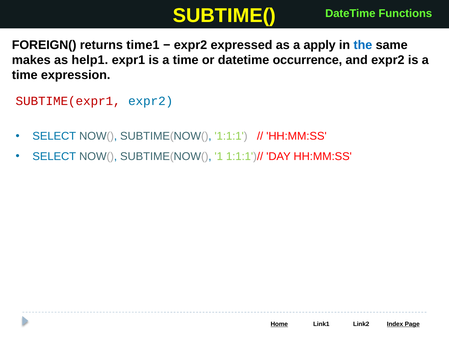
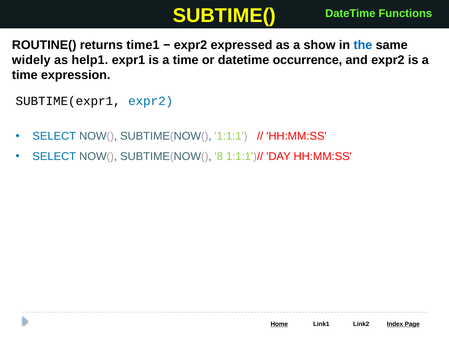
FOREIGN(: FOREIGN( -> ROUTINE( (44, 45)
apply: apply -> show (320, 45)
makes: makes -> widely (31, 60)
SUBTIME(expr1 colour: red -> black (68, 101)
1: 1 -> 8 (219, 156)
